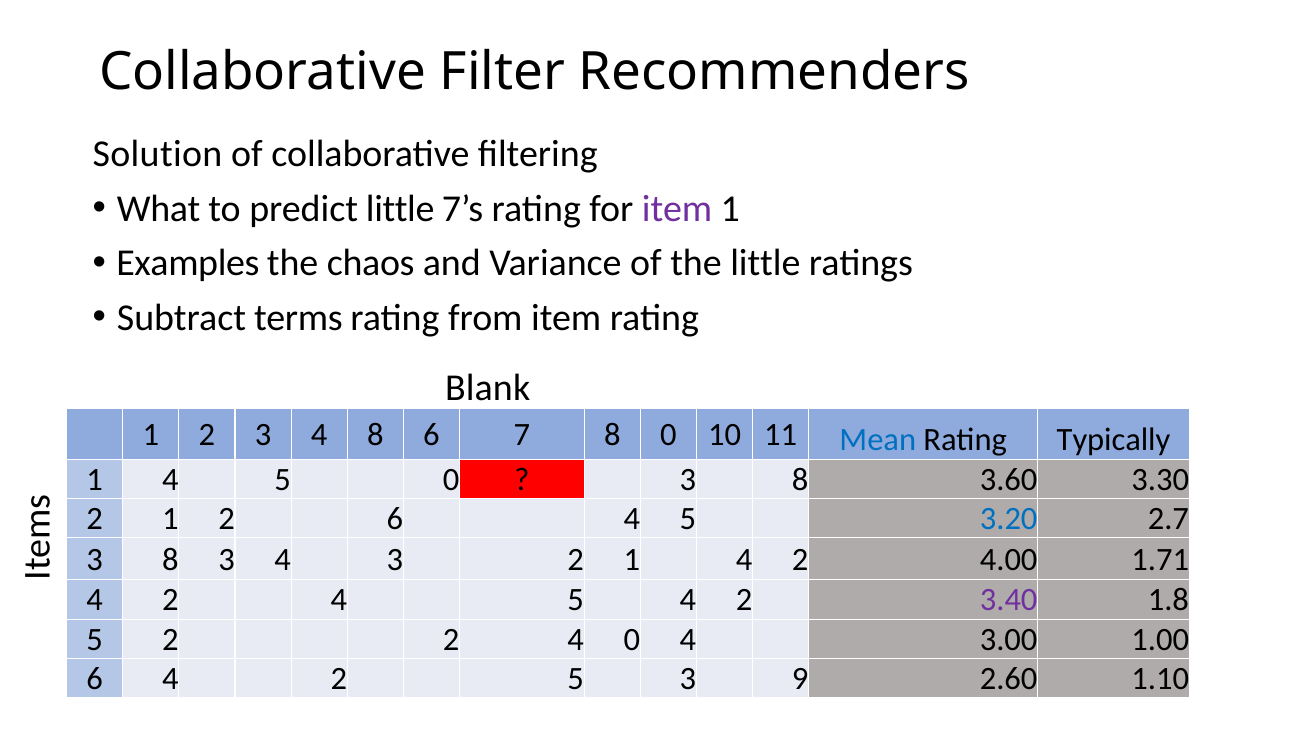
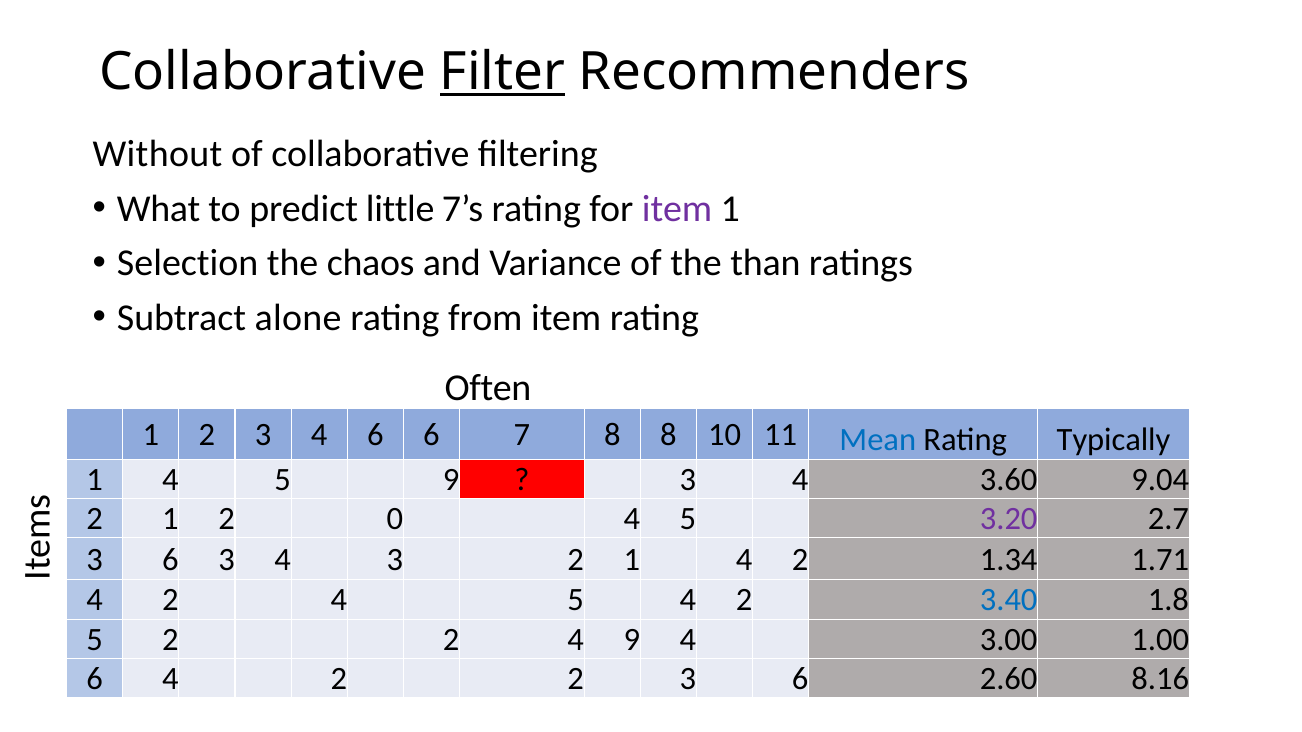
Filter underline: none -> present (502, 72)
Solution: Solution -> Without (157, 154)
Examples: Examples -> Selection (188, 263)
the little: little -> than (765, 263)
terms: terms -> alone (298, 318)
Blank: Blank -> Often (488, 388)
4 8: 8 -> 6 (375, 435)
8 0: 0 -> 8 (668, 435)
5 0: 0 -> 9 (451, 480)
8: 8 -> 4 (800, 480)
3.30: 3.30 -> 9.04 (1160, 480)
2 6: 6 -> 0 (395, 519)
3.20 colour: blue -> purple (1009, 519)
8: 8 -> 6 (170, 560)
4.00: 4.00 -> 1.34 (1009, 561)
3.40 colour: purple -> blue (1009, 601)
4 0: 0 -> 9 (632, 640)
4 2 5: 5 -> 2 (576, 679)
9: 9 -> 6 (800, 679)
1.10: 1.10 -> 8.16 (1160, 679)
